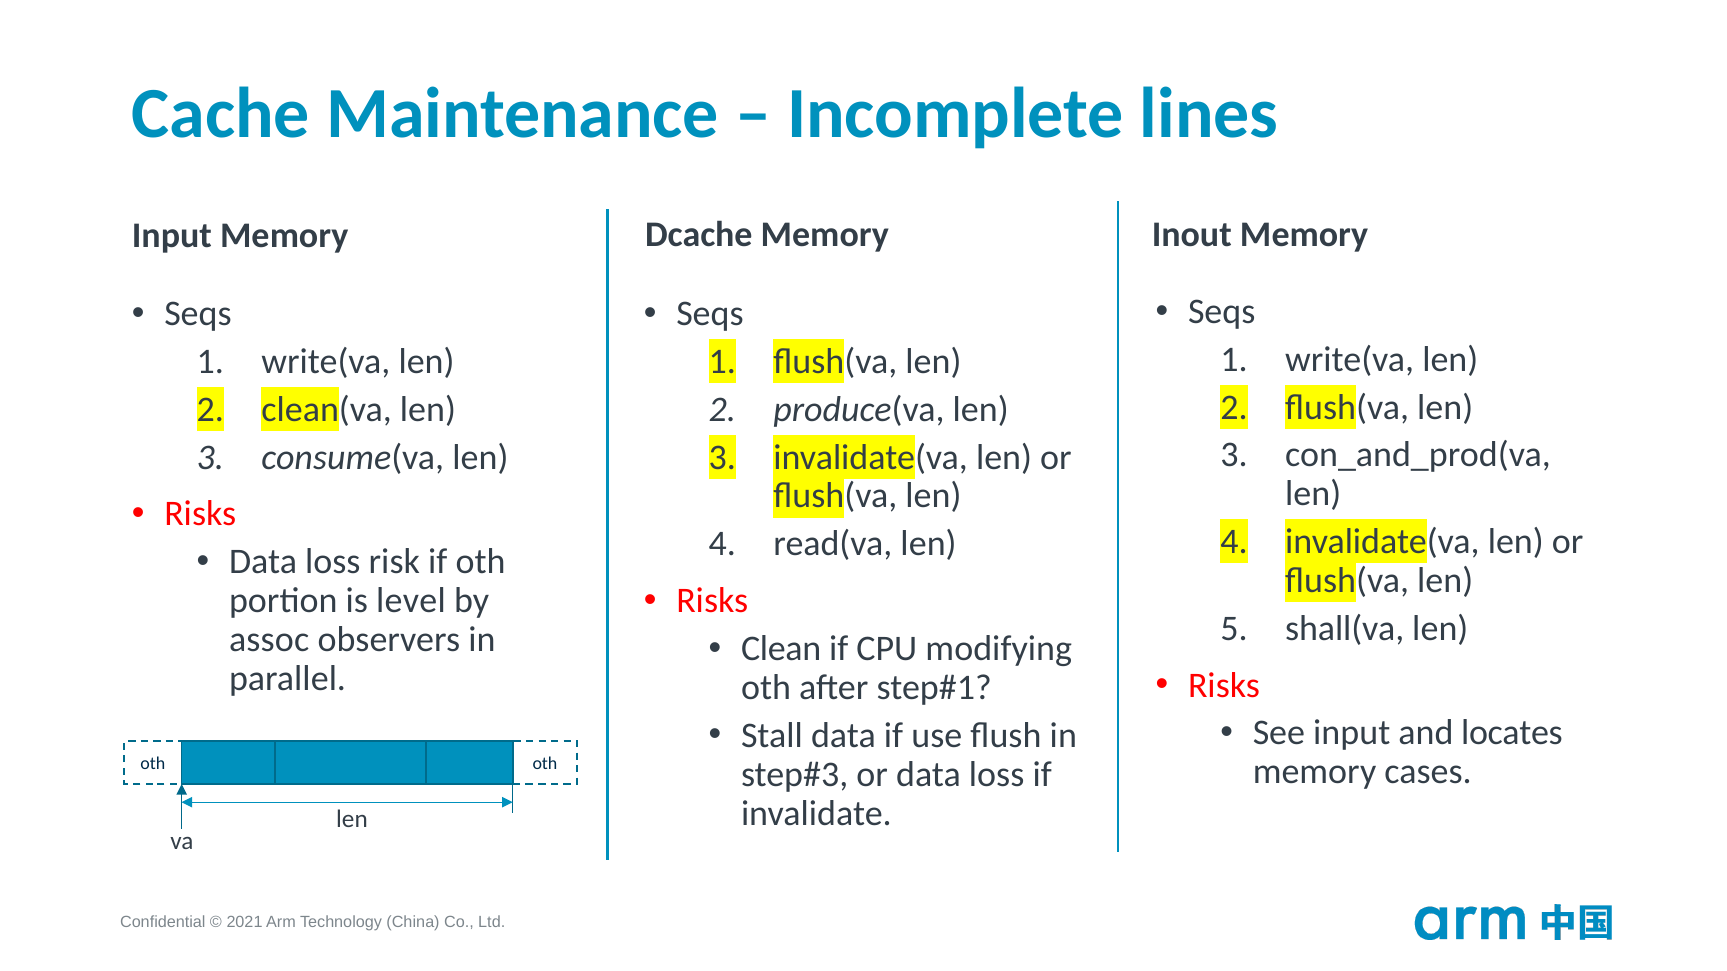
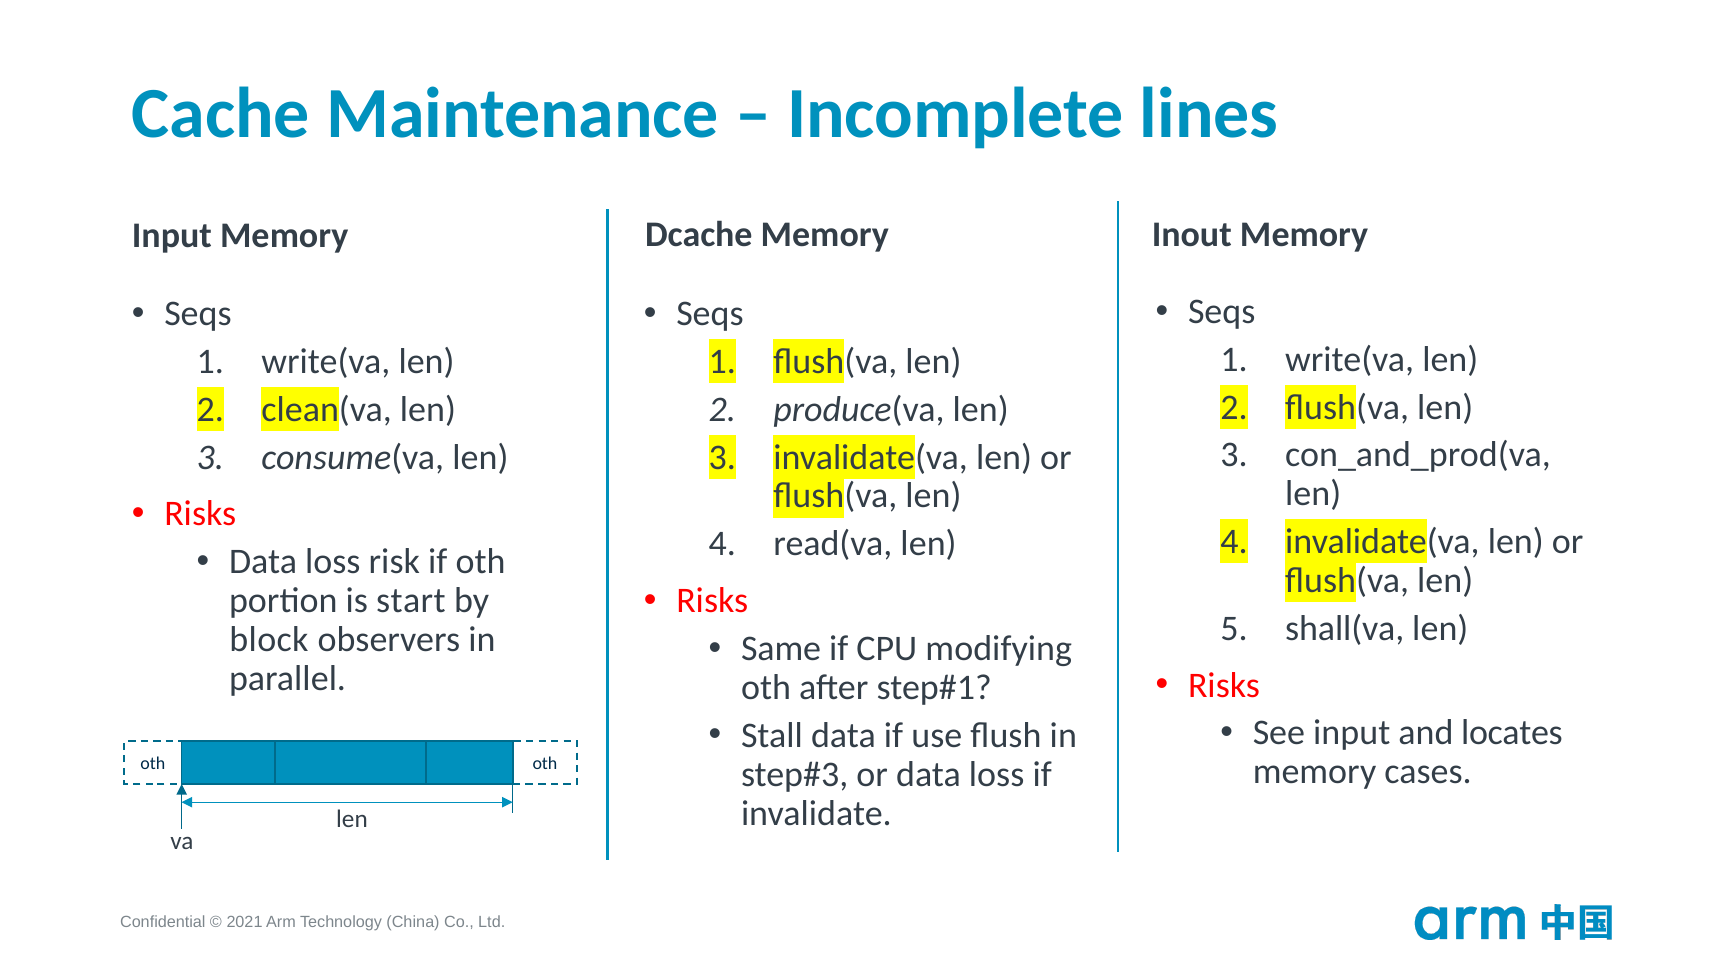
level: level -> start (411, 601)
assoc: assoc -> block (269, 640)
Clean: Clean -> Same (781, 649)
